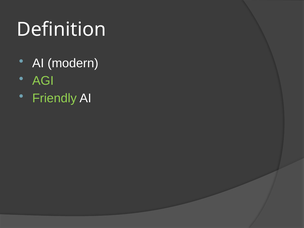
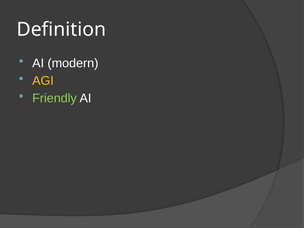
AGI colour: light green -> yellow (43, 81)
